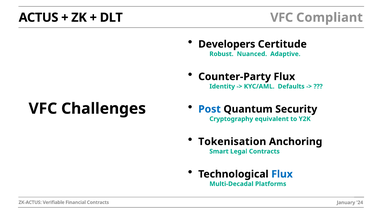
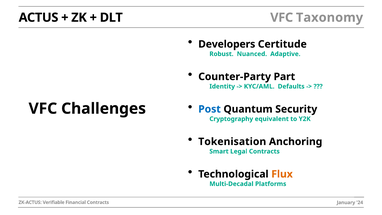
Compliant: Compliant -> Taxonomy (329, 18)
Counter-Party Flux: Flux -> Part (284, 77)
Flux colour: blue -> orange (282, 174)
